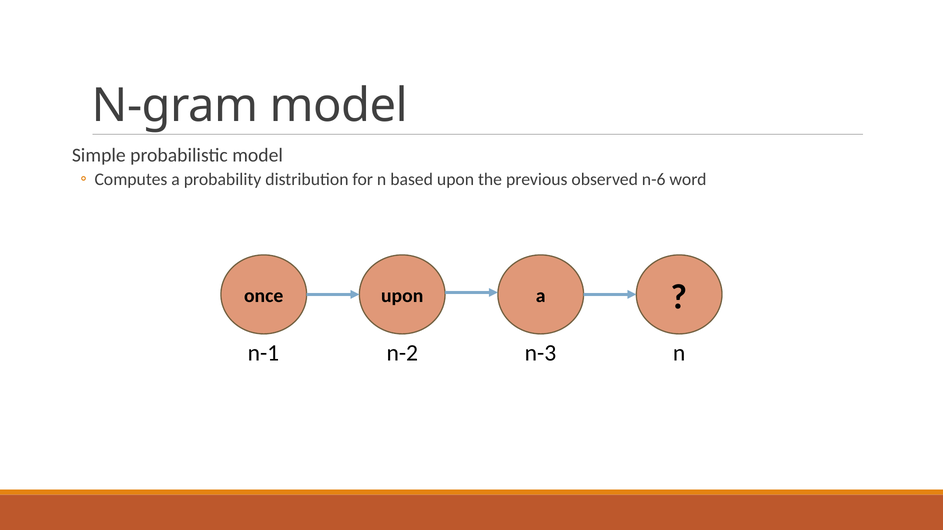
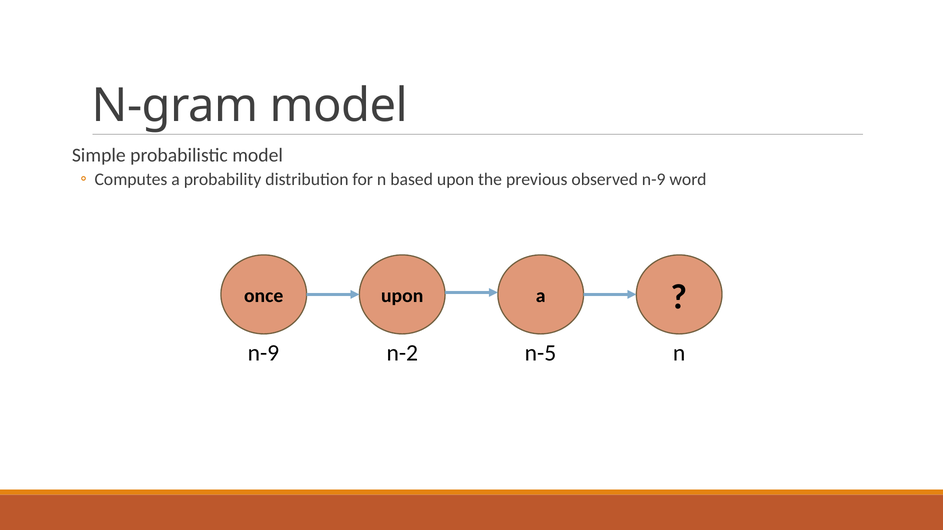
observed n-6: n-6 -> n-9 (654, 179)
n-1: n-1 -> n-9 (263, 353)
n-3: n-3 -> n-5 (540, 353)
